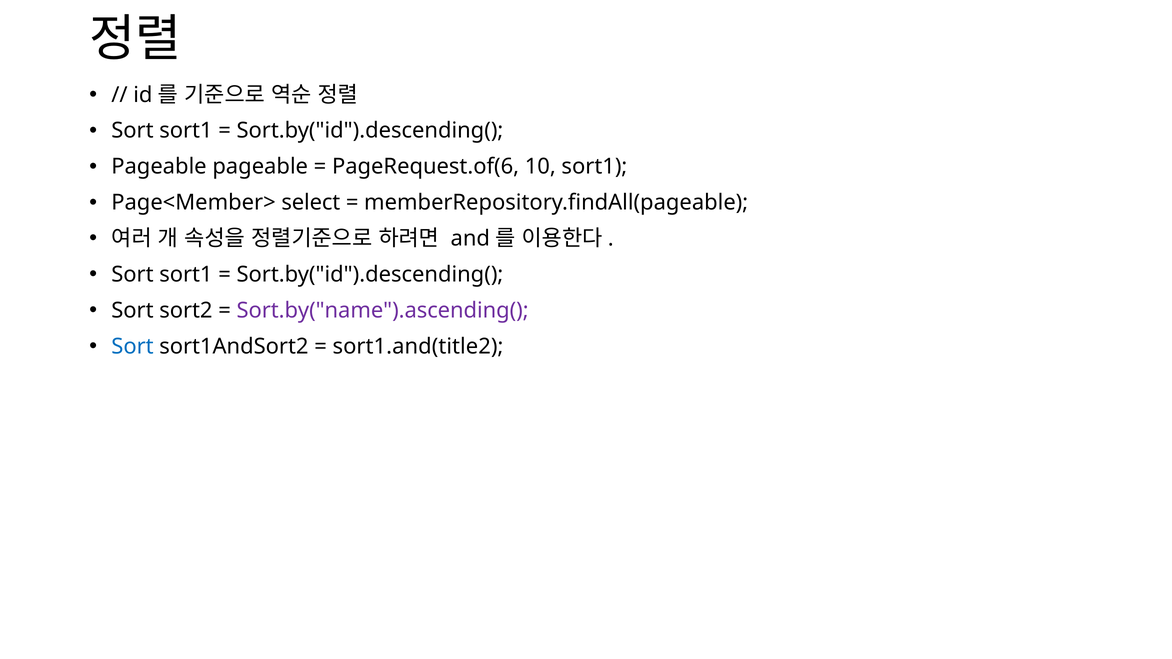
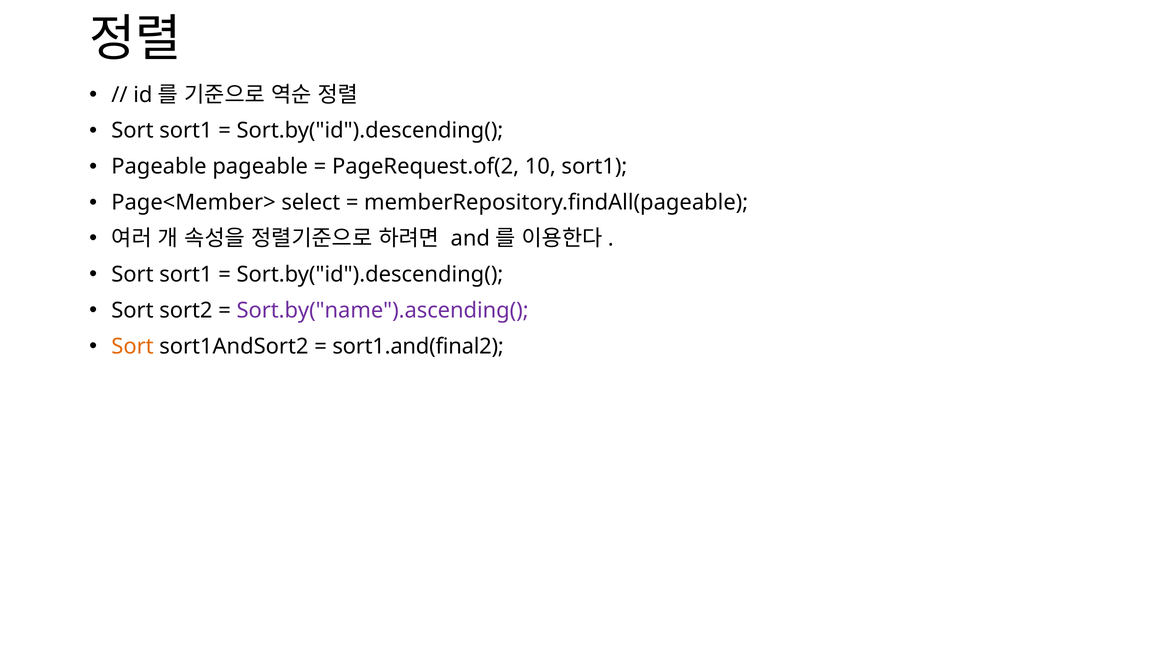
PageRequest.of(6: PageRequest.of(6 -> PageRequest.of(2 (426, 167)
Sort colour: blue -> orange (132, 346)
sort1.and(title2: sort1.and(title2 -> sort1.and(final2 (418, 346)
